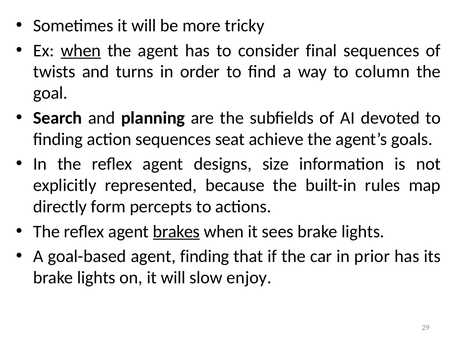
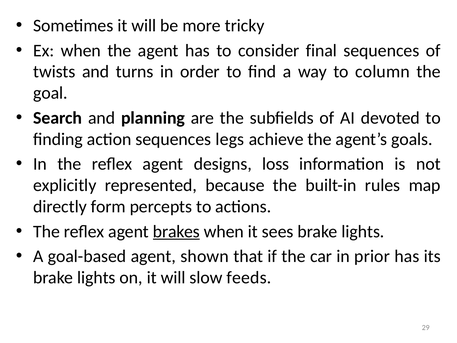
when underline: present -> none (81, 50)
seat: seat -> legs (230, 139)
size: size -> loss (276, 164)
agent finding: finding -> shown (205, 256)
enjoy: enjoy -> feeds (249, 278)
